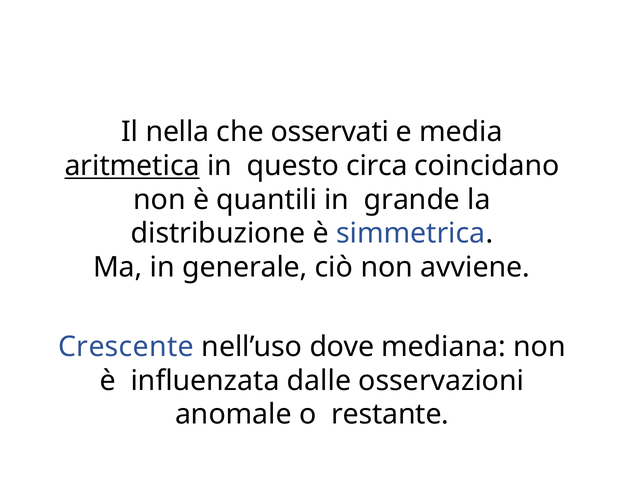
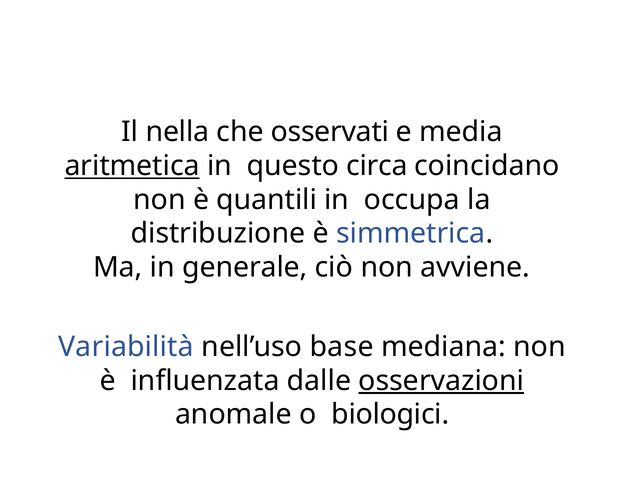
grande: grande -> occupa (412, 200)
Crescente: Crescente -> Variabilità (126, 347)
dove: dove -> base (342, 347)
osservazioni underline: none -> present (441, 381)
restante: restante -> biologici (390, 415)
